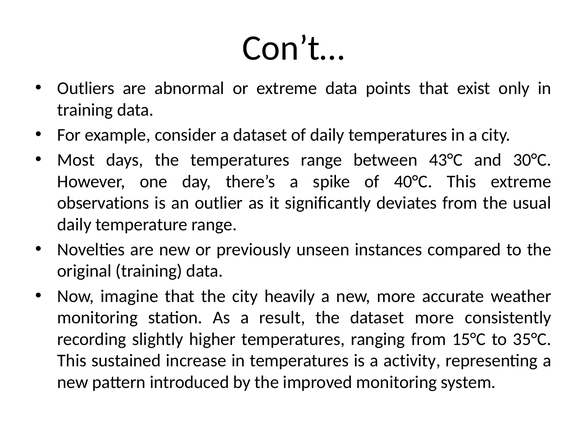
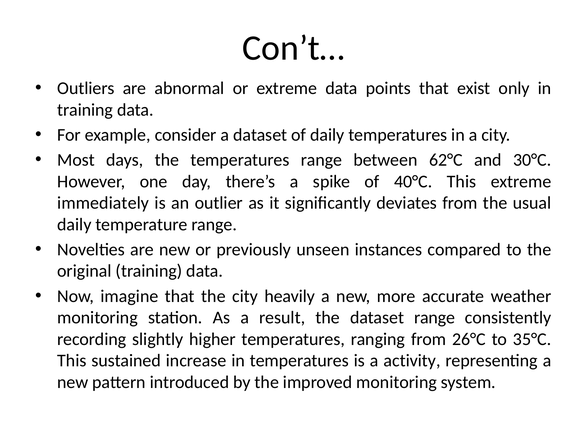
43°C: 43°C -> 62°C (446, 160)
observations: observations -> immediately (103, 203)
dataset more: more -> range (435, 318)
15°C: 15°C -> 26°C (469, 339)
